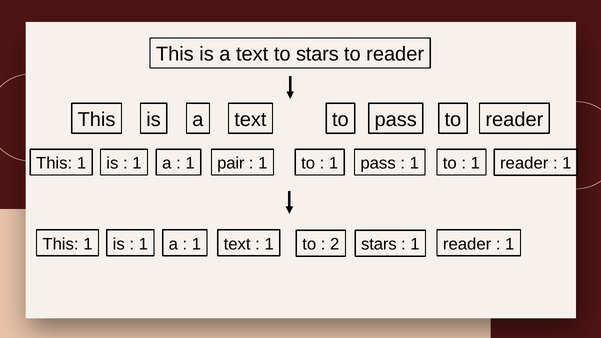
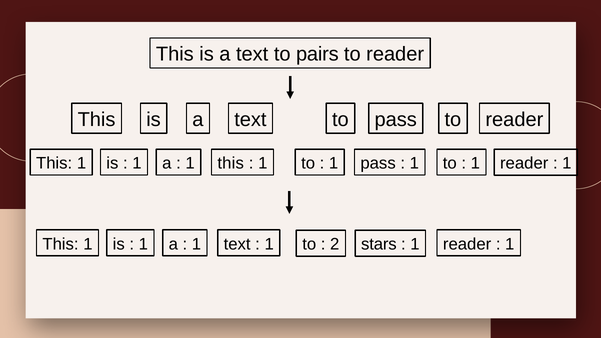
to stars: stars -> pairs (317, 54)
pair: pair -> this (231, 163)
